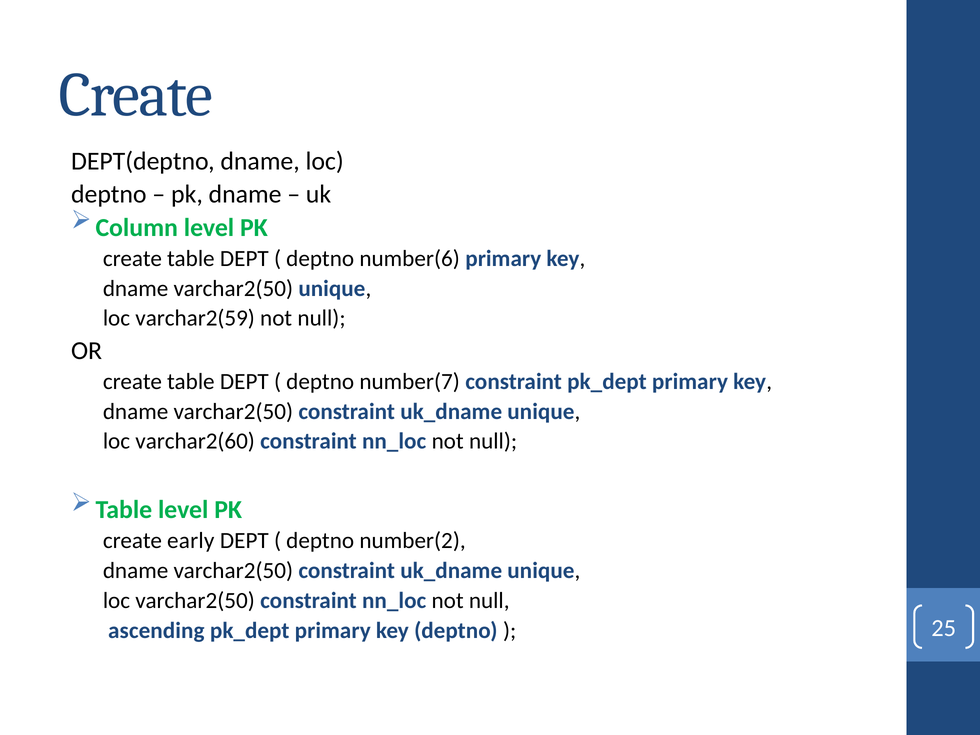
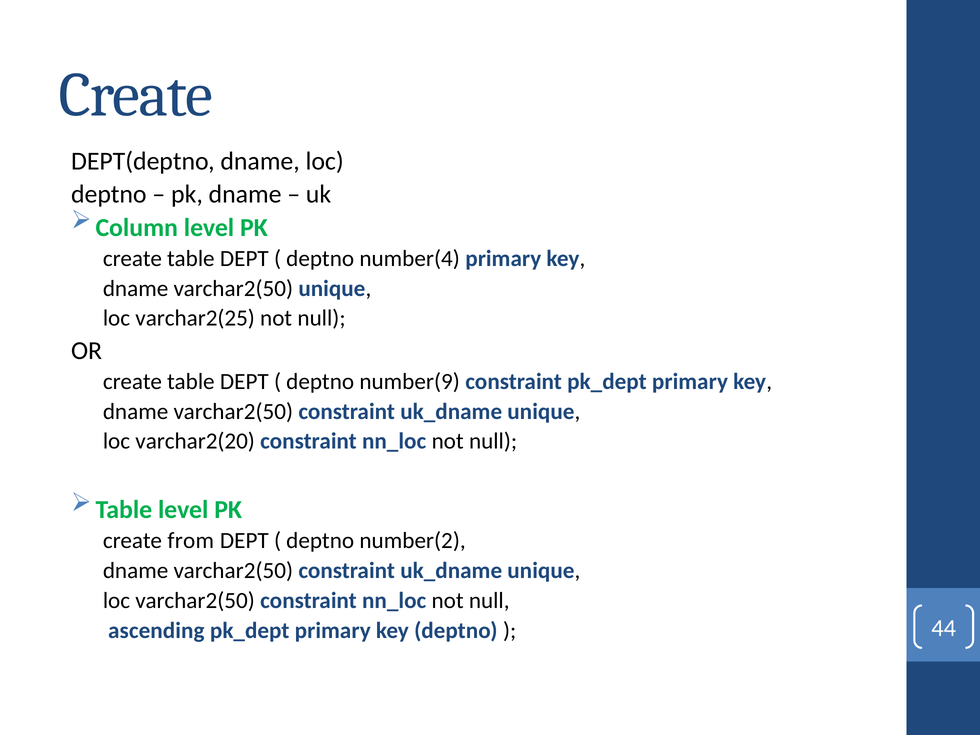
number(6: number(6 -> number(4 (410, 259)
varchar2(59: varchar2(59 -> varchar2(25 (195, 318)
number(7: number(7 -> number(9 (410, 382)
varchar2(60: varchar2(60 -> varchar2(20 (195, 441)
early: early -> from (191, 541)
25: 25 -> 44 (944, 628)
